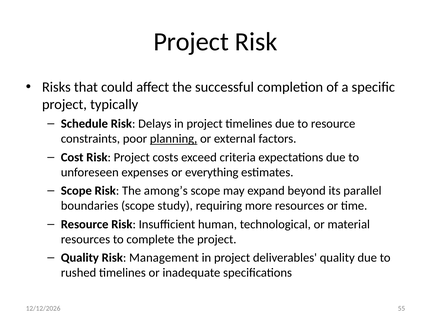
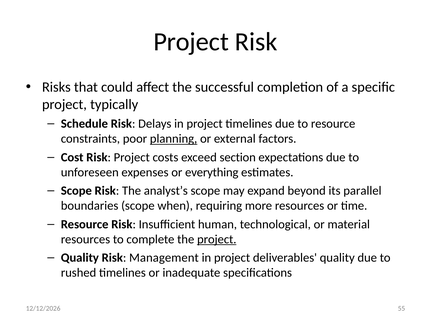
criteria: criteria -> section (238, 157)
among’s: among’s -> analyst’s (166, 191)
study: study -> when (175, 206)
project underline: none -> present (217, 240)
